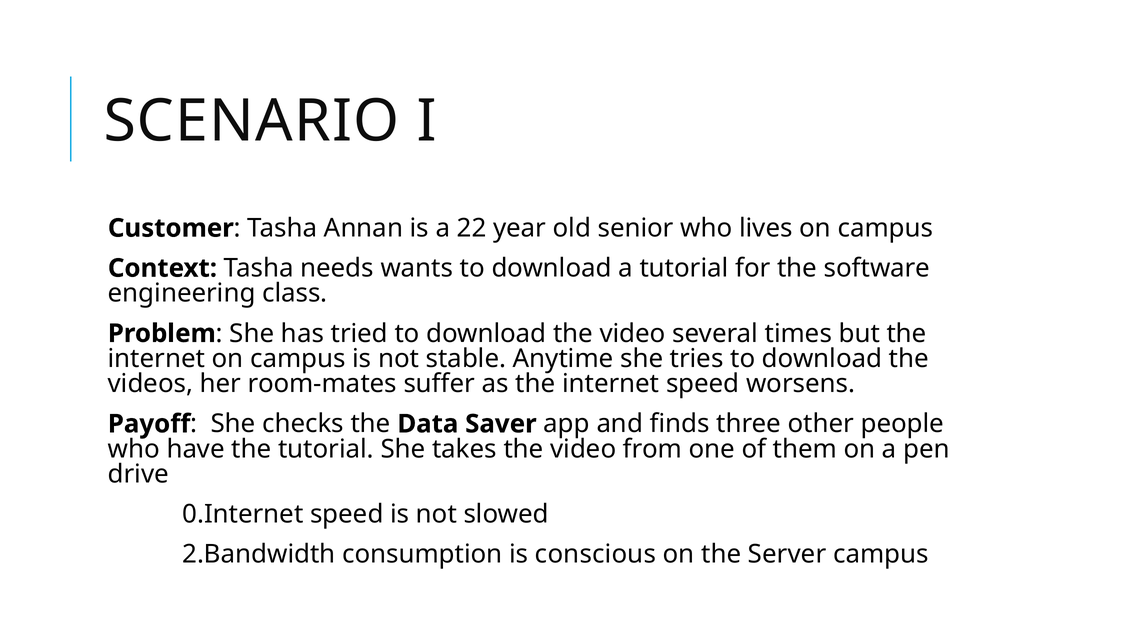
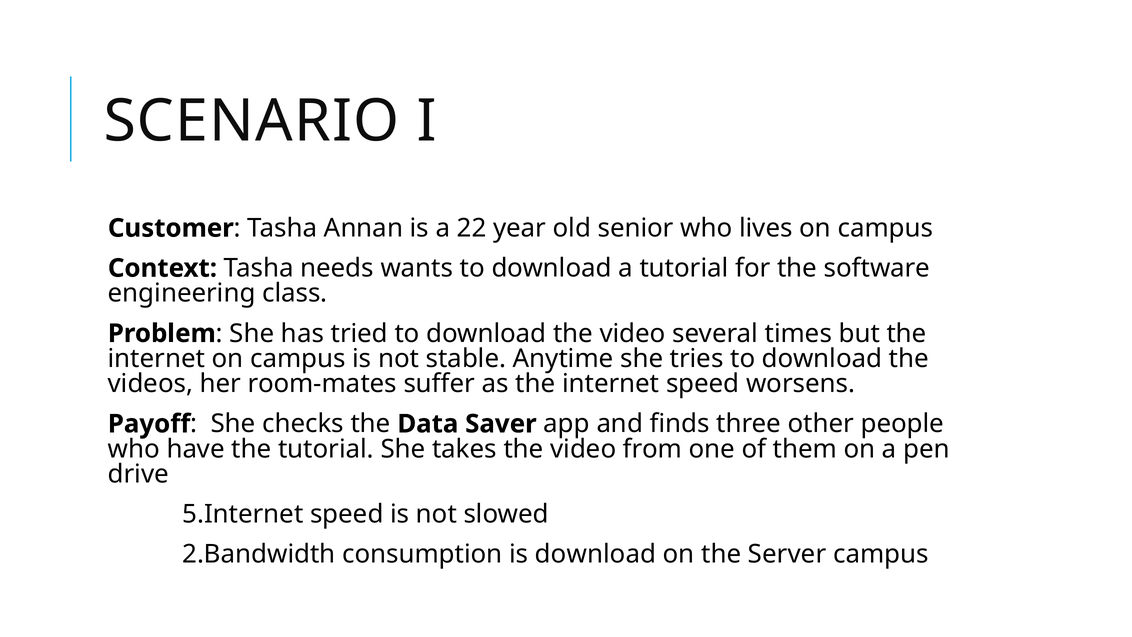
0.Internet: 0.Internet -> 5.Internet (243, 514)
is conscious: conscious -> download (596, 554)
